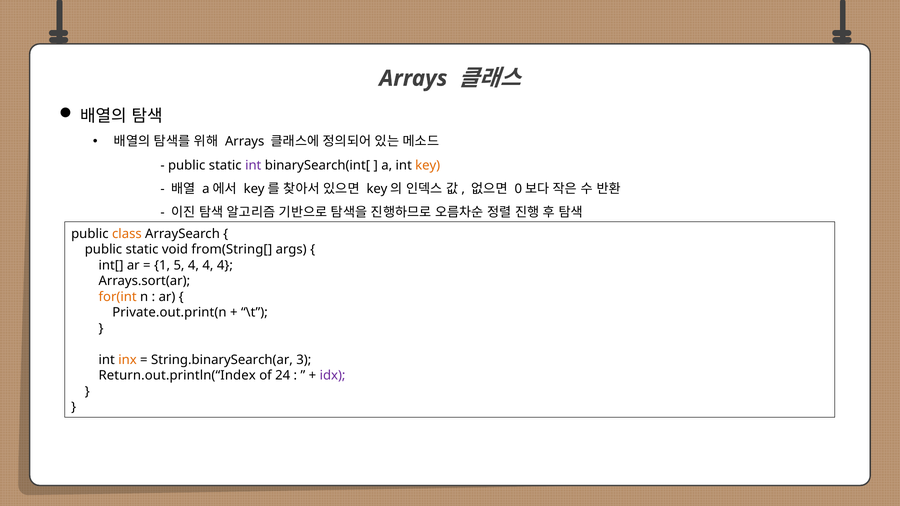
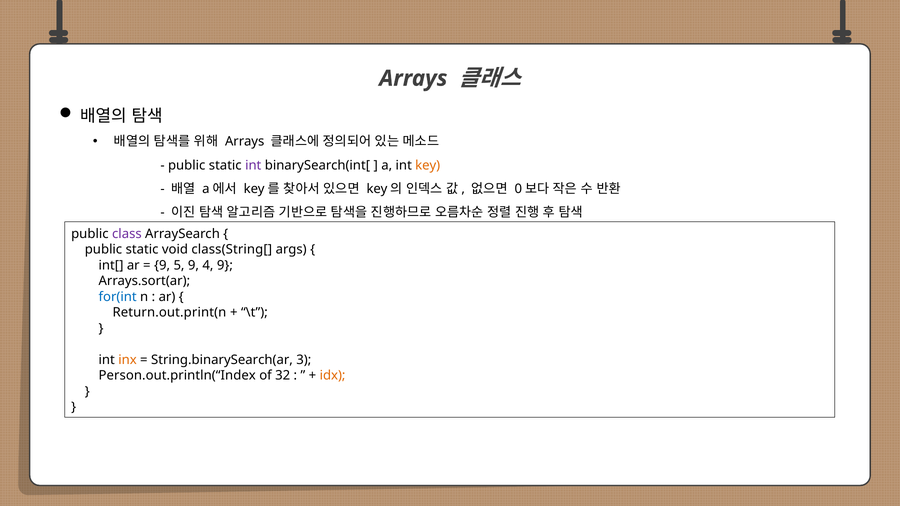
class colour: orange -> purple (127, 234)
from(String[: from(String[ -> class(String[ (232, 250)
1: 1 -> 9 (162, 265)
5 4: 4 -> 9 (193, 265)
4: 4 -> 9 (225, 265)
for(int colour: orange -> blue (118, 297)
Private.out.print(n: Private.out.print(n -> Return.out.print(n (169, 313)
Return.out.println(“Index: Return.out.println(“Index -> Person.out.println(“Index (177, 376)
24: 24 -> 32 (283, 376)
idx colour: purple -> orange (333, 376)
